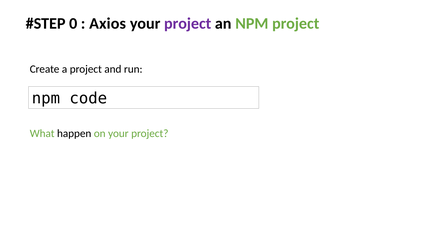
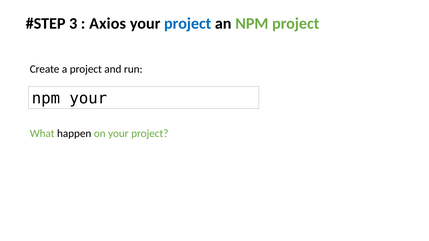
0: 0 -> 3 (73, 24)
project colour: purple -> blue (188, 24)
npm code: code -> your (88, 99)
